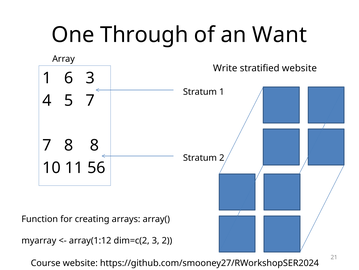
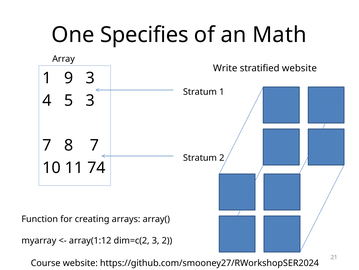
Through: Through -> Specifies (144, 35)
Want: Want -> Math (280, 35)
6: 6 -> 9 (69, 78)
5 7: 7 -> 3 (90, 100)
8 8: 8 -> 7 (94, 145)
56: 56 -> 74 (96, 167)
